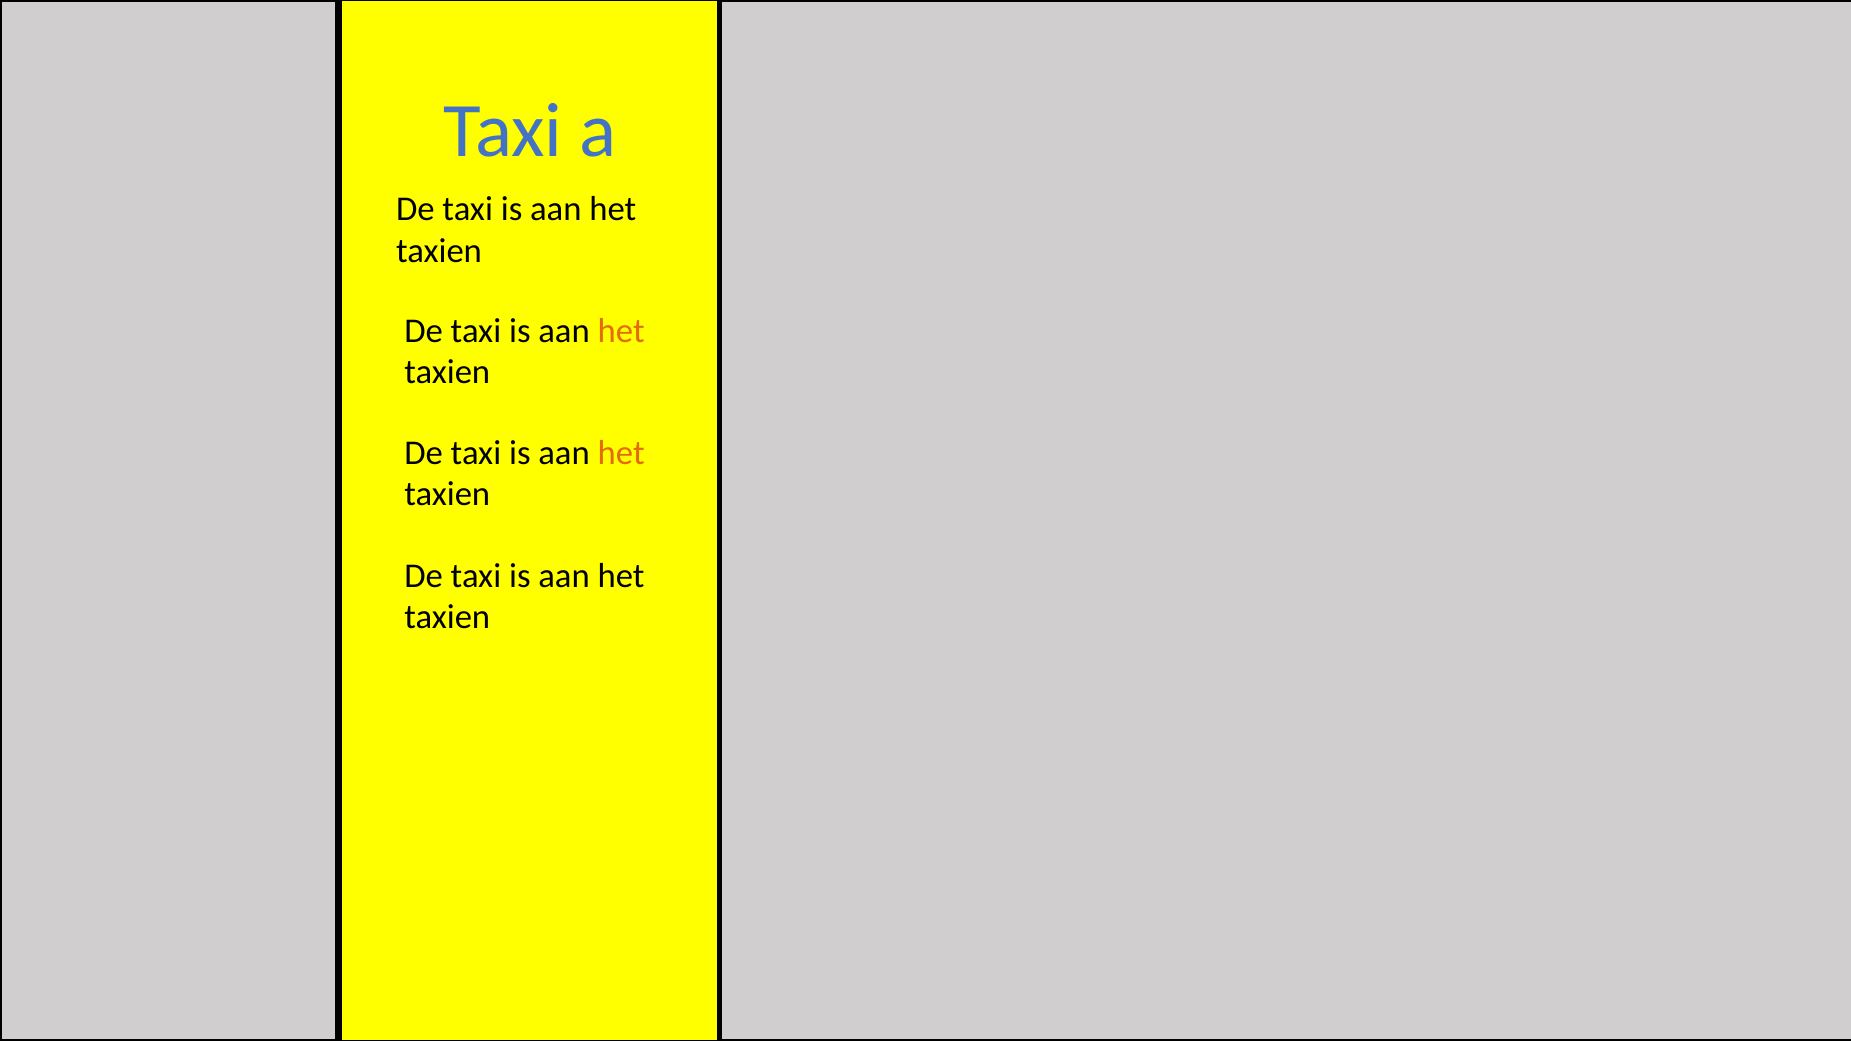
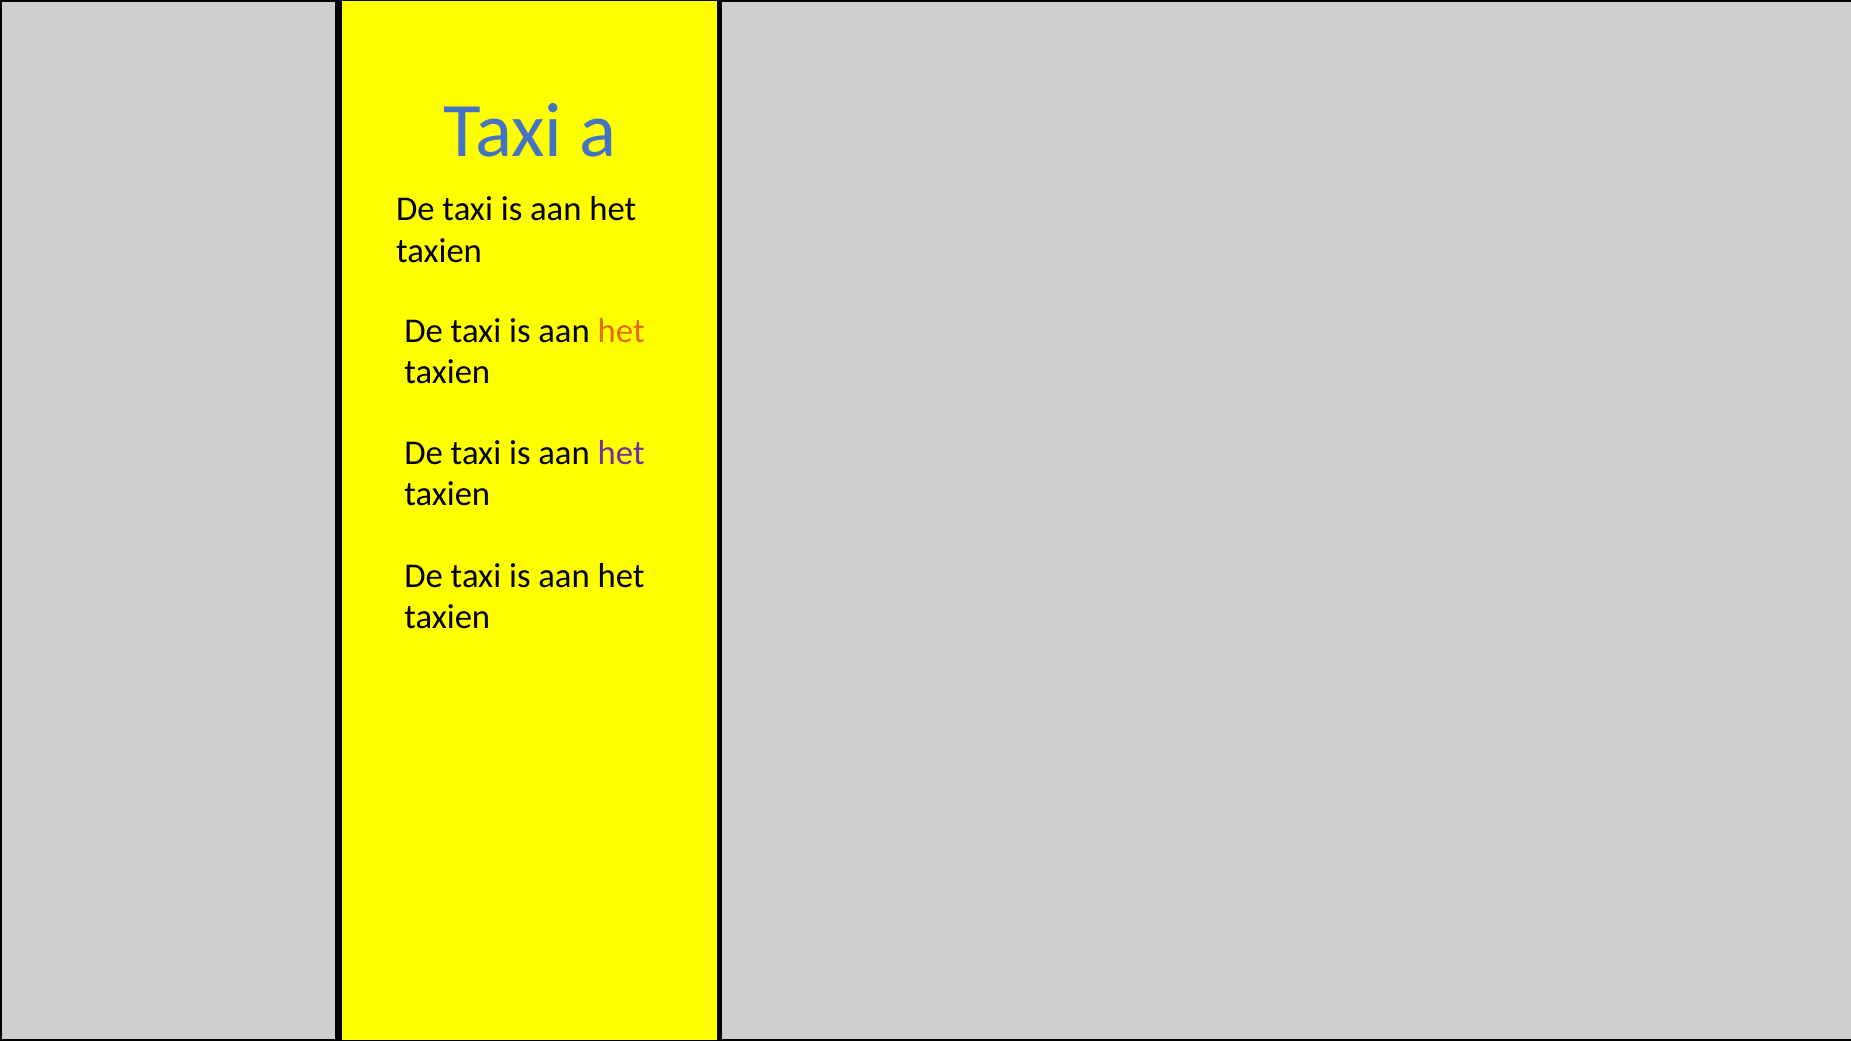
het colour: orange -> purple (621, 453)
